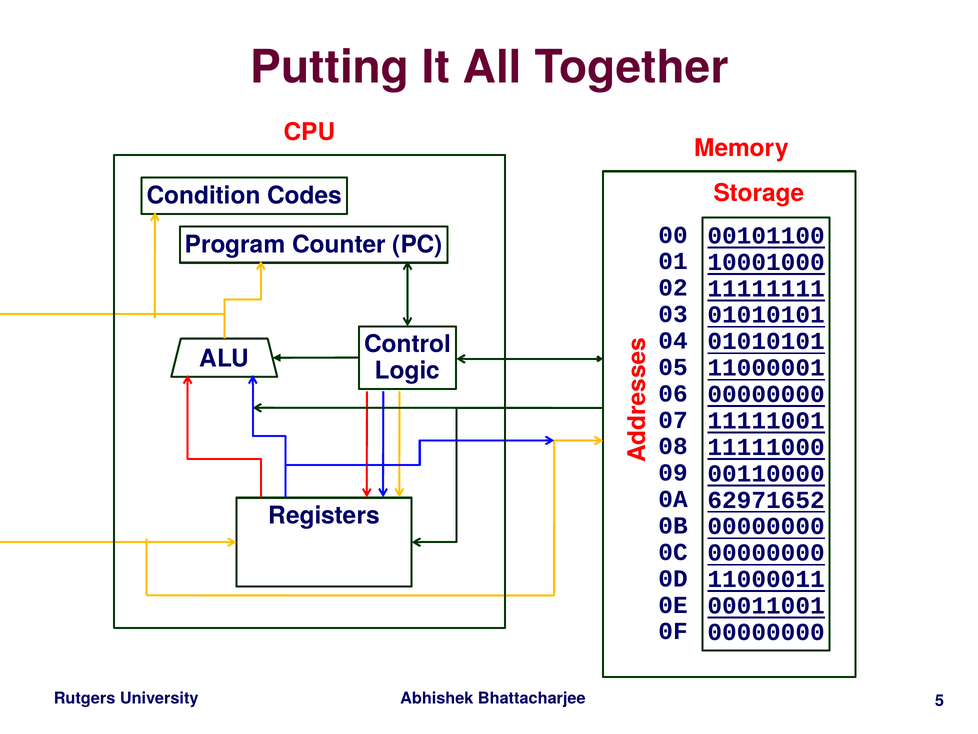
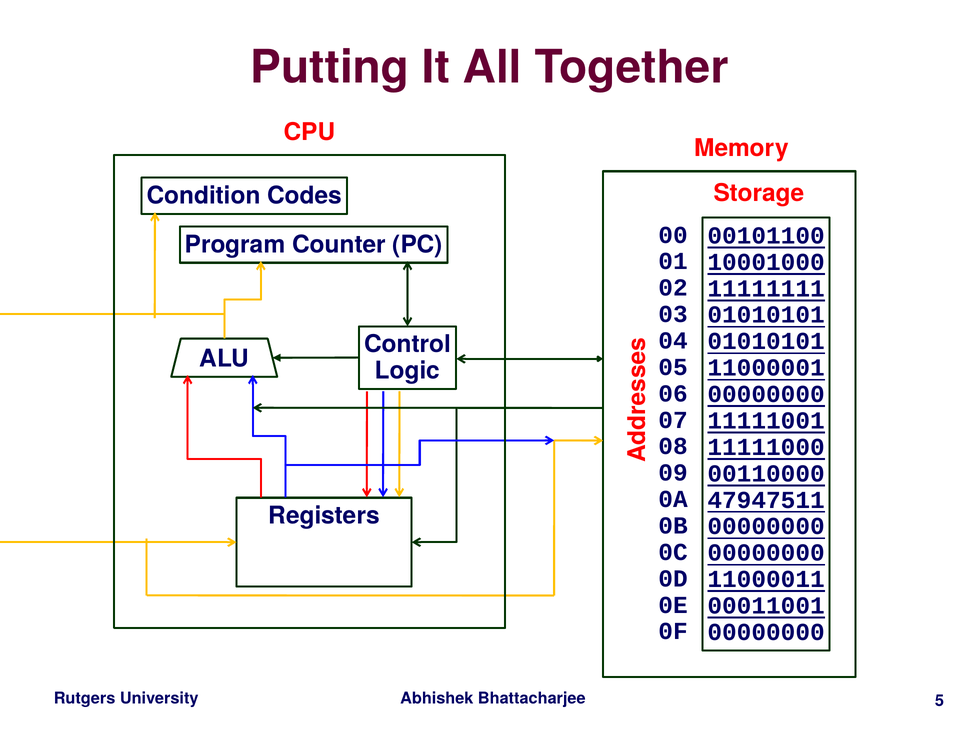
62971652: 62971652 -> 47947511 (766, 500)
